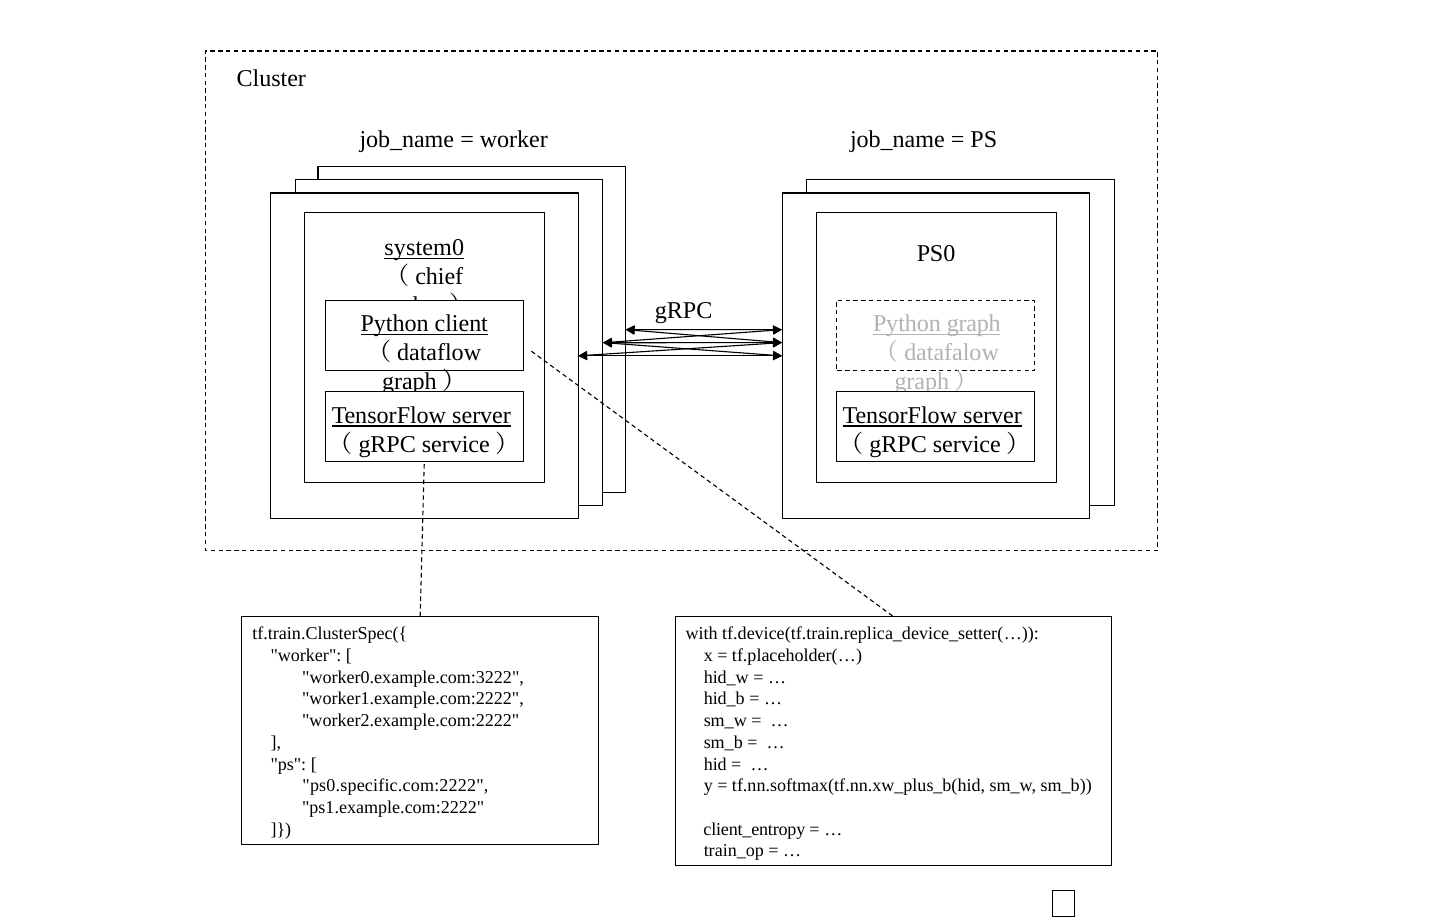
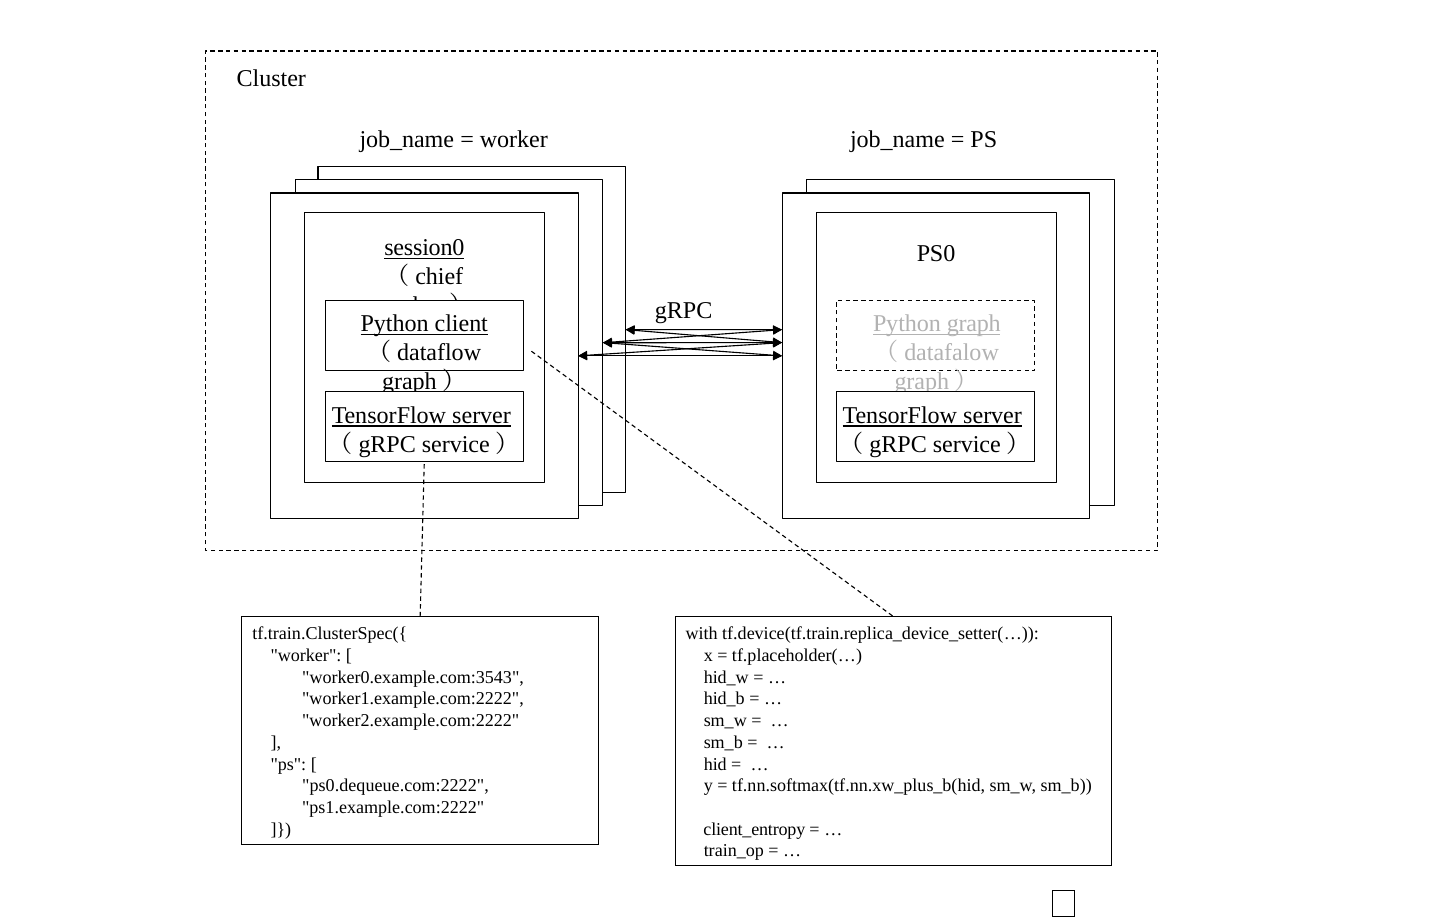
system0: system0 -> session0 (424, 248)
worker0.example.com:3222: worker0.example.com:3222 -> worker0.example.com:3543 (413, 677)
ps0.specific.com:2222: ps0.specific.com:2222 -> ps0.dequeue.com:2222 (395, 785)
